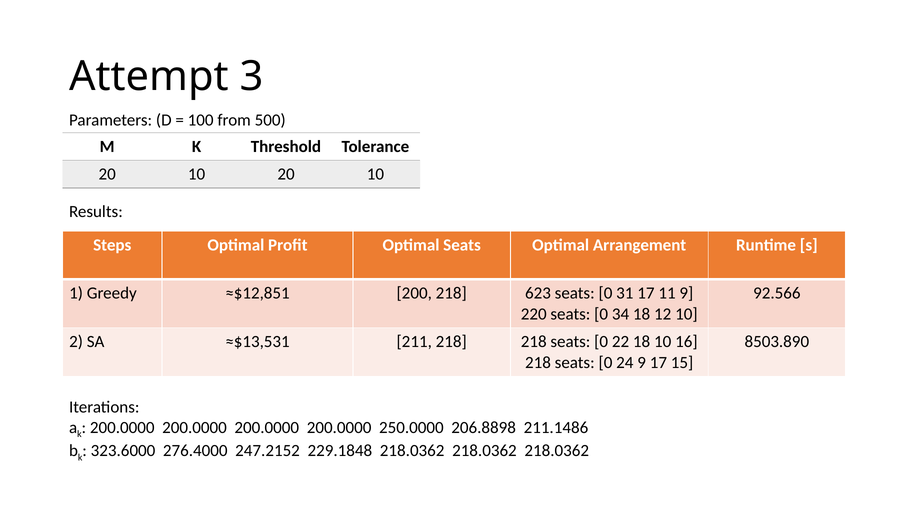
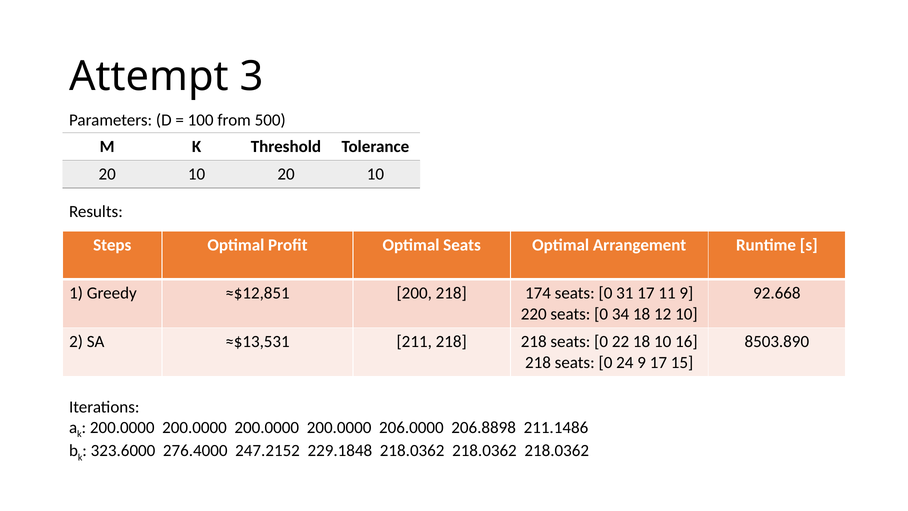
623: 623 -> 174 (538, 293)
92.566: 92.566 -> 92.668 (777, 293)
250.0000: 250.0000 -> 206.0000 (411, 427)
